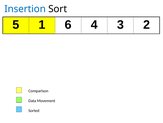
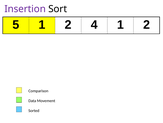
Insertion colour: blue -> purple (25, 9)
5 1 6: 6 -> 2 (68, 25)
4 3: 3 -> 1 (120, 25)
